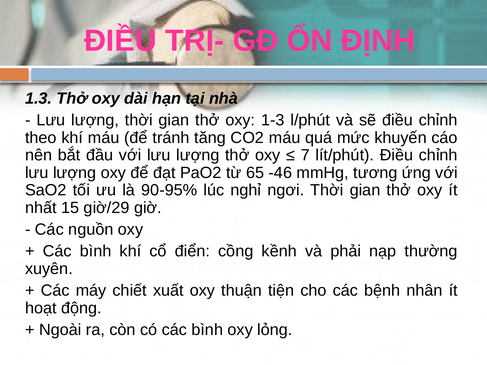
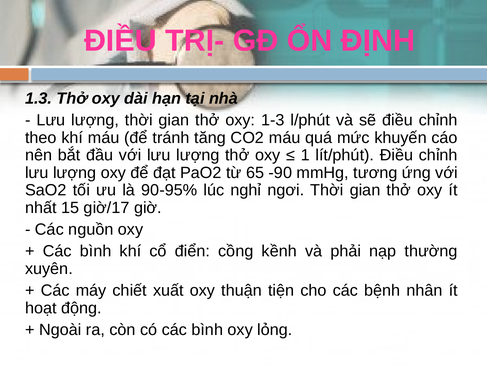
7: 7 -> 1 (305, 155)
-46: -46 -> -90 (280, 173)
giờ/29: giờ/29 -> giờ/17 (107, 208)
